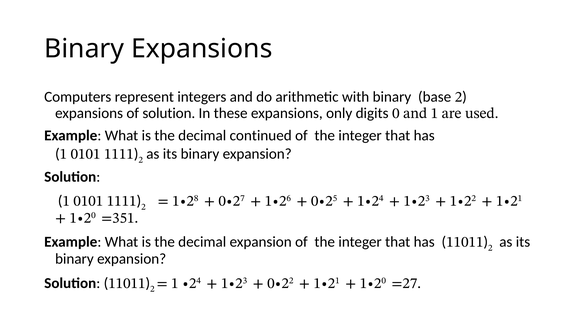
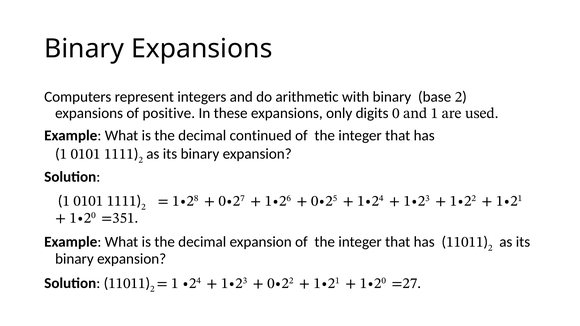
of solution: solution -> positive (169, 113)
